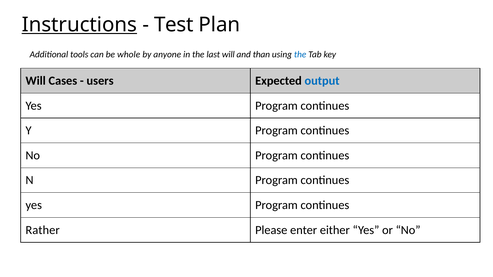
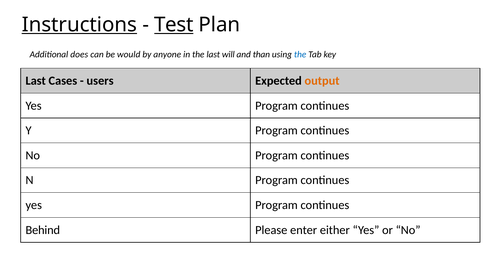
Test underline: none -> present (174, 25)
tools: tools -> does (79, 55)
whole: whole -> would (129, 55)
Will: Will -> Last (36, 81)
output colour: blue -> orange (322, 81)
Rather: Rather -> Behind (43, 230)
